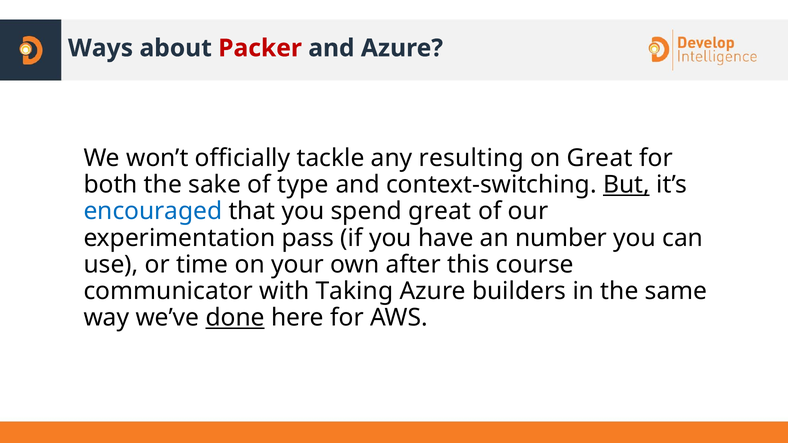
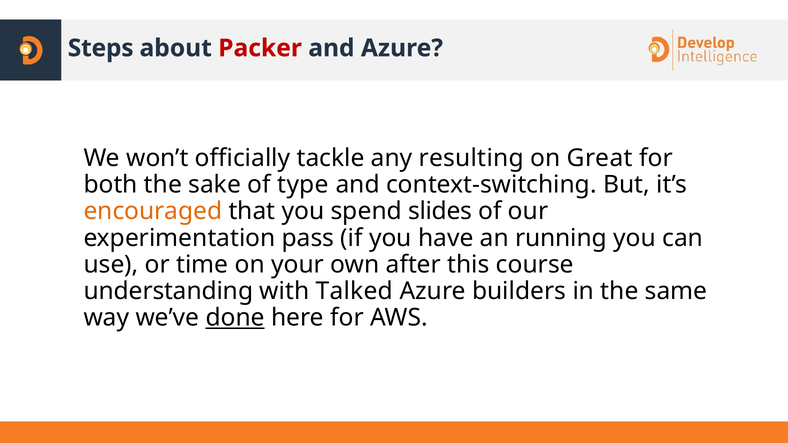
Ways: Ways -> Steps (101, 48)
But underline: present -> none (626, 185)
encouraged colour: blue -> orange (153, 211)
spend great: great -> slides (440, 211)
number: number -> running (561, 238)
communicator: communicator -> understanding (168, 291)
Taking: Taking -> Talked (354, 291)
